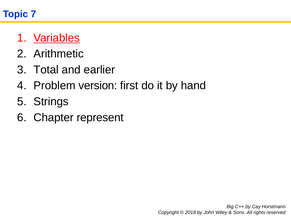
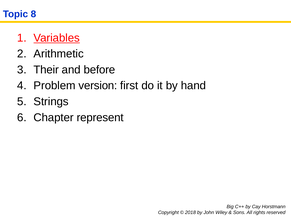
7: 7 -> 8 (33, 14)
Total: Total -> Their (46, 69)
earlier: earlier -> before (99, 69)
